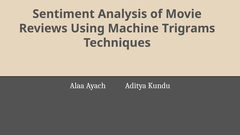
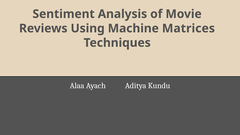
Trigrams: Trigrams -> Matrices (188, 28)
